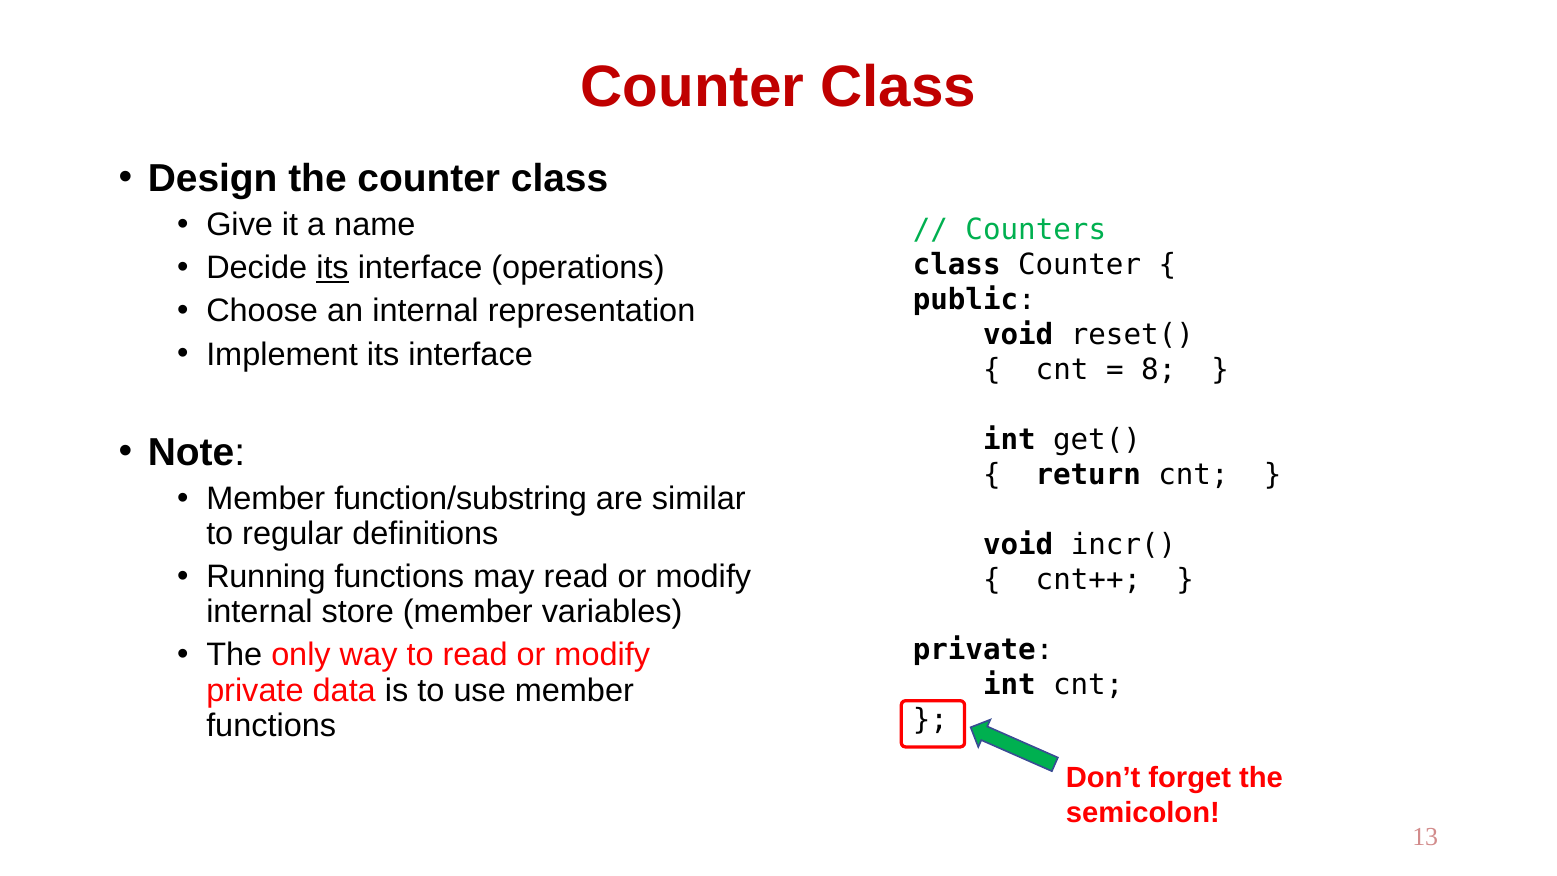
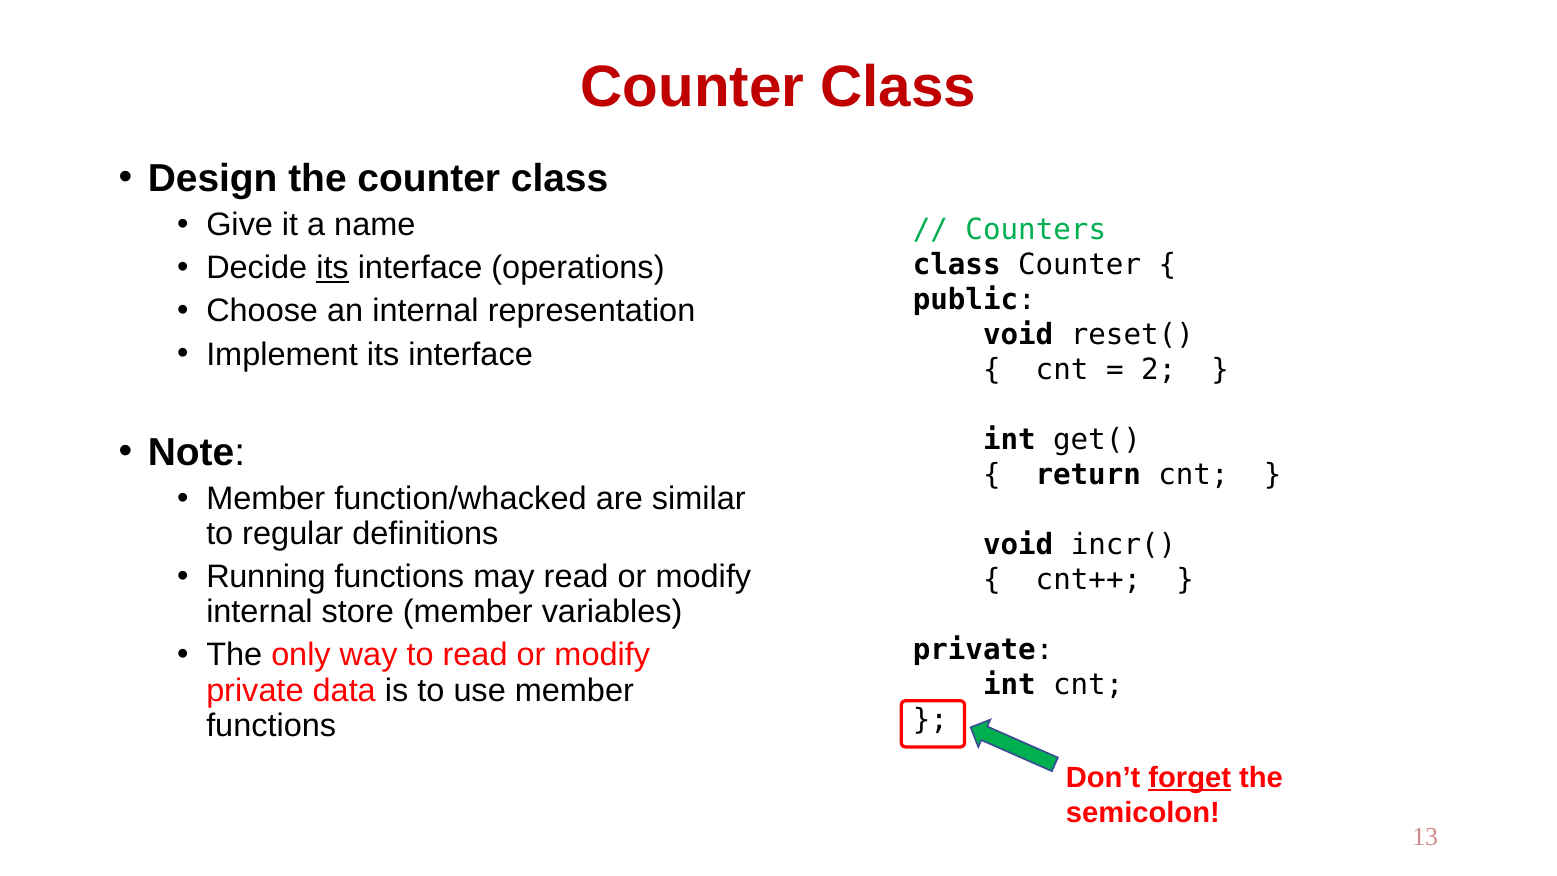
8: 8 -> 2 (1159, 370)
function/substring: function/substring -> function/whacked (461, 499)
forget underline: none -> present (1190, 778)
